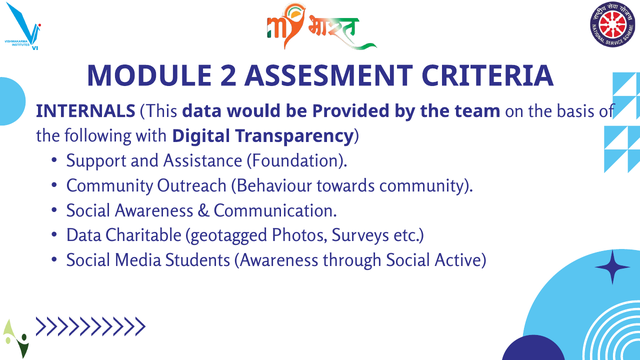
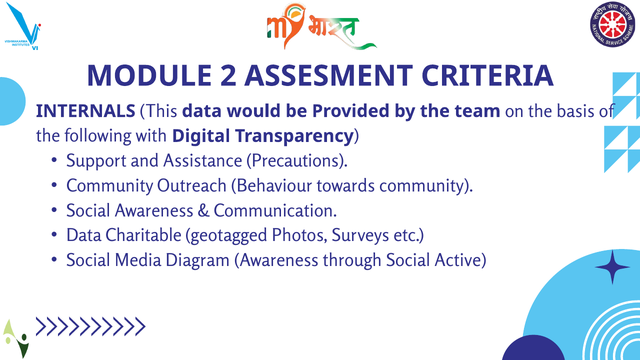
Foundation: Foundation -> Precautions (297, 161)
Students: Students -> Diagram (198, 260)
